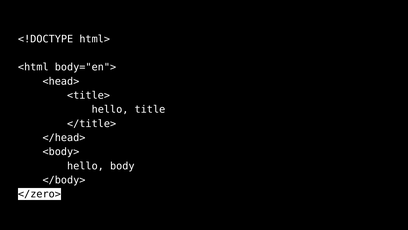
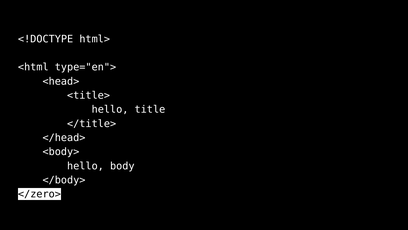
body="en">: body="en"> -> type="en"> (85, 67)
